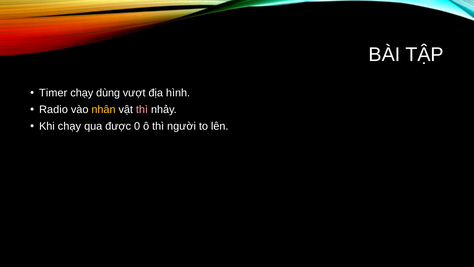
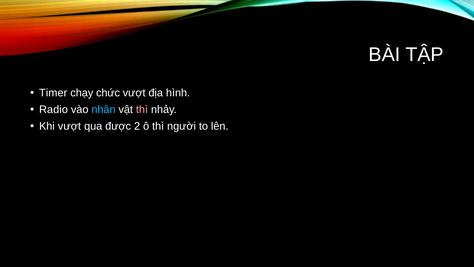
dùng: dùng -> chức (108, 93)
nhân colour: yellow -> light blue (103, 110)
Khi chạy: chạy -> vượt (69, 126)
0: 0 -> 2 (137, 126)
